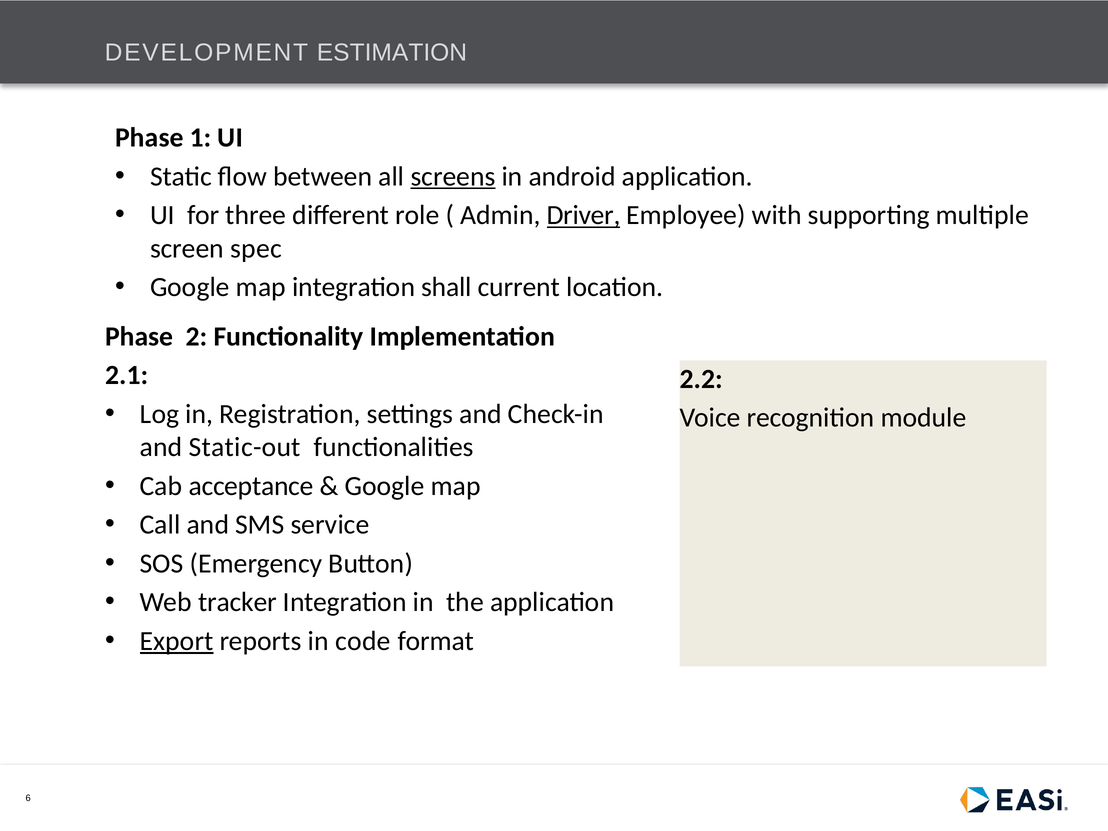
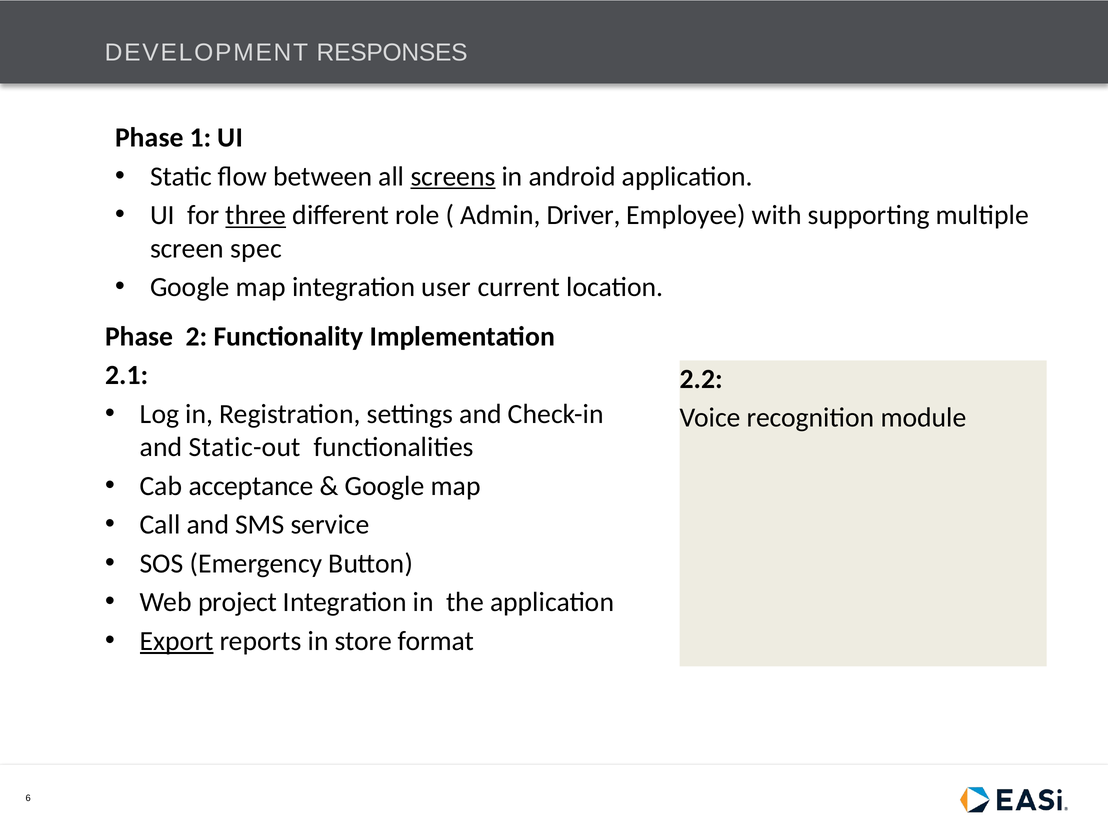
ESTIMATION: ESTIMATION -> RESPONSES (392, 53)
three underline: none -> present (256, 215)
Driver underline: present -> none (584, 215)
shall: shall -> user (446, 287)
tracker: tracker -> project (237, 602)
code: code -> store (363, 641)
